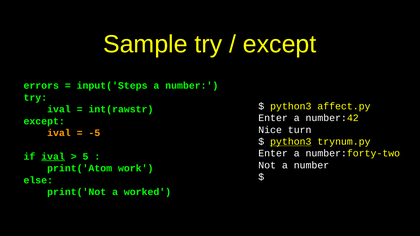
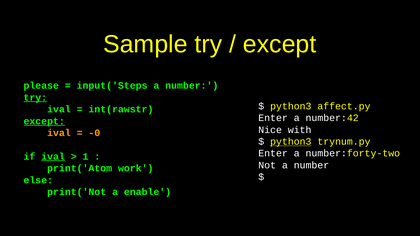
errors: errors -> please (41, 86)
try underline: none -> present (35, 98)
except underline: none -> present (44, 121)
turn: turn -> with (300, 130)
-5: -5 -> -0 (94, 133)
5: 5 -> 1 (86, 157)
worked: worked -> enable (148, 192)
